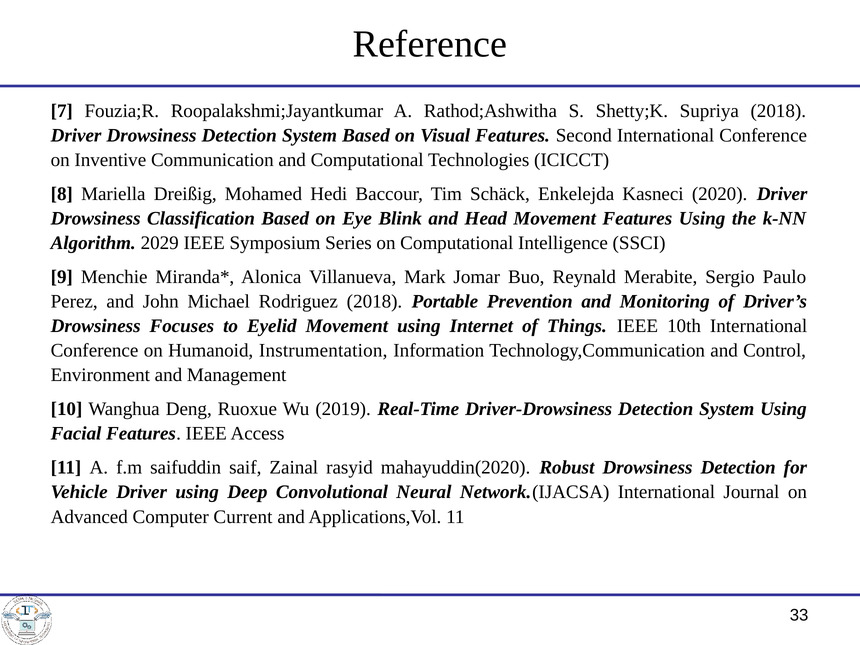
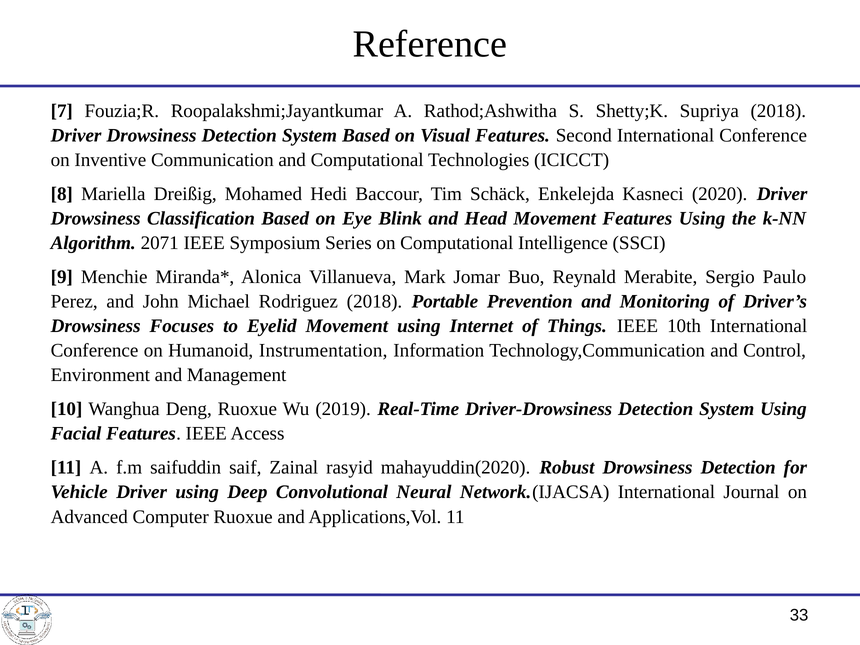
2029: 2029 -> 2071 (160, 243)
Computer Current: Current -> Ruoxue (243, 517)
